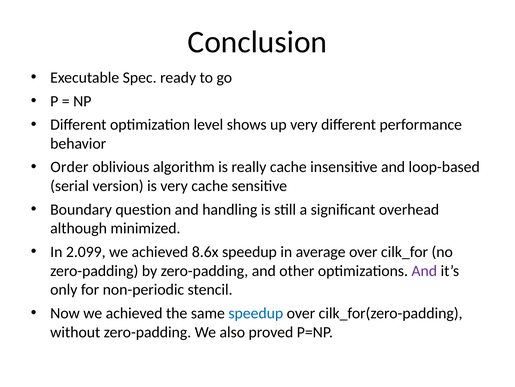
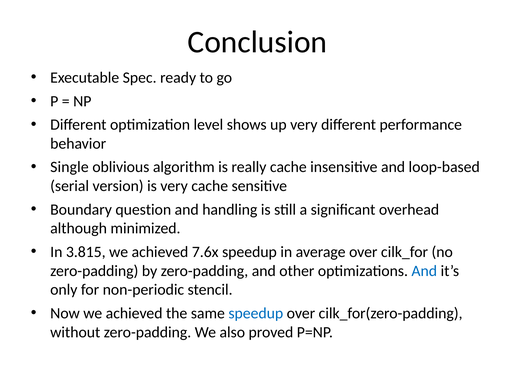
Order: Order -> Single (69, 167)
2.099: 2.099 -> 3.815 (86, 251)
8.6x: 8.6x -> 7.6x (205, 251)
And colour: purple -> blue (424, 270)
